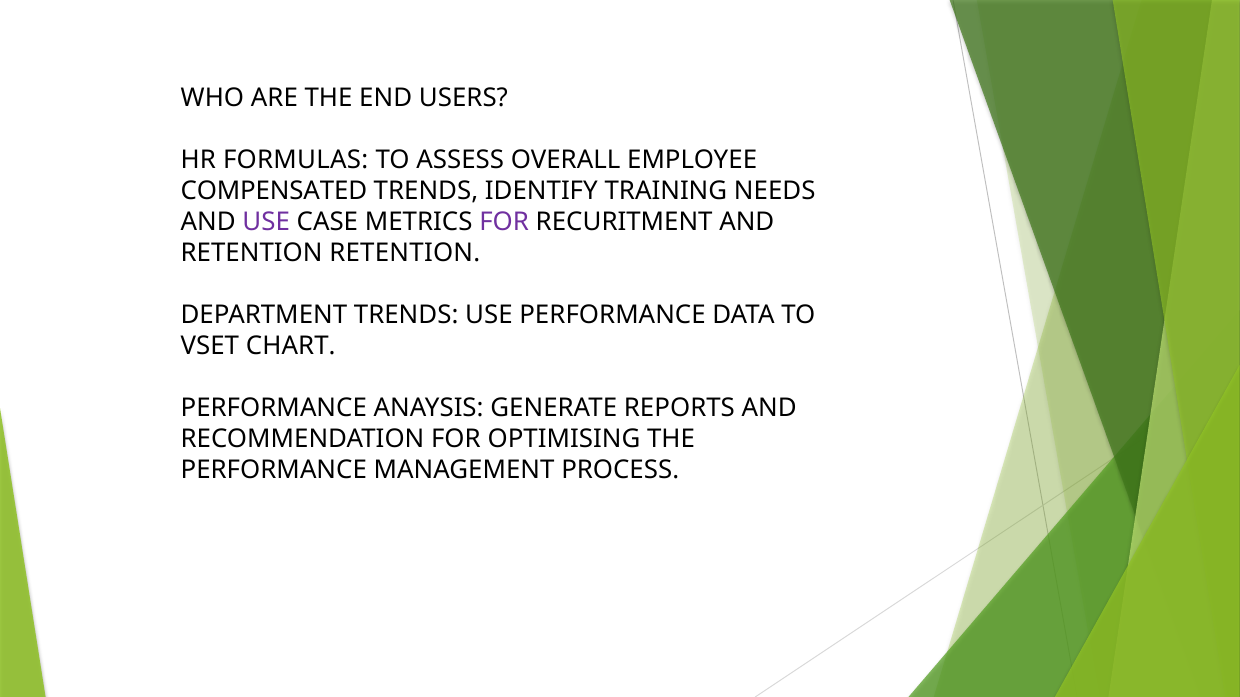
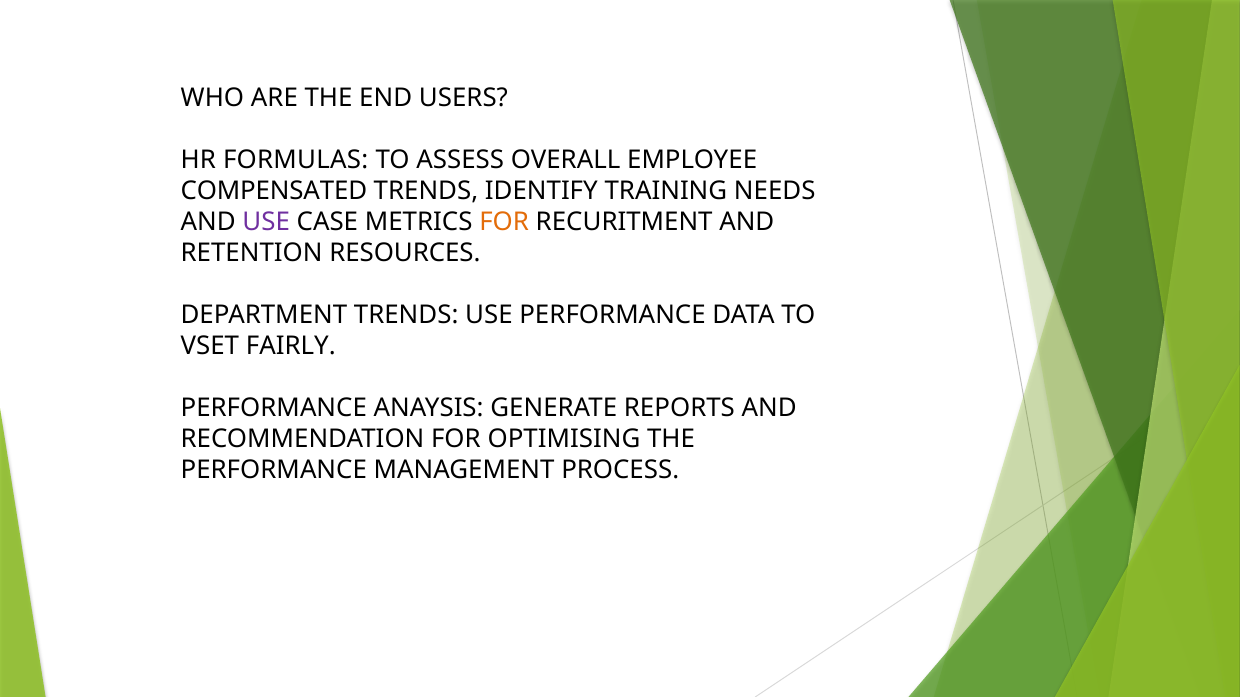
FOR colour: purple -> orange (504, 222)
RETENTION RETENTION: RETENTION -> RESOURCES (405, 253)
CHART: CHART -> FAIRLY (291, 346)
